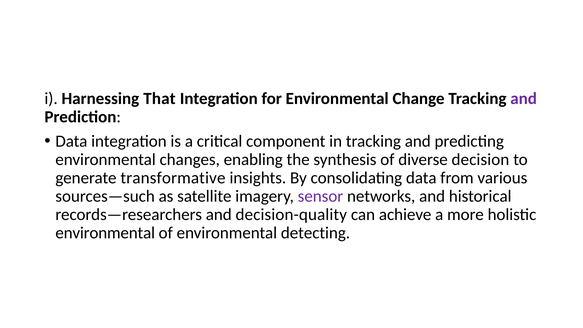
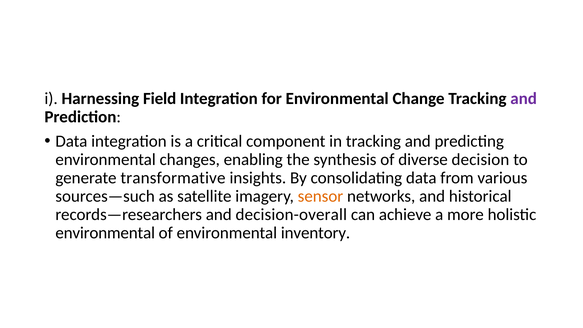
That: That -> Field (160, 99)
sensor colour: purple -> orange (320, 196)
decision-quality: decision-quality -> decision-overall (291, 215)
detecting: detecting -> inventory (316, 233)
